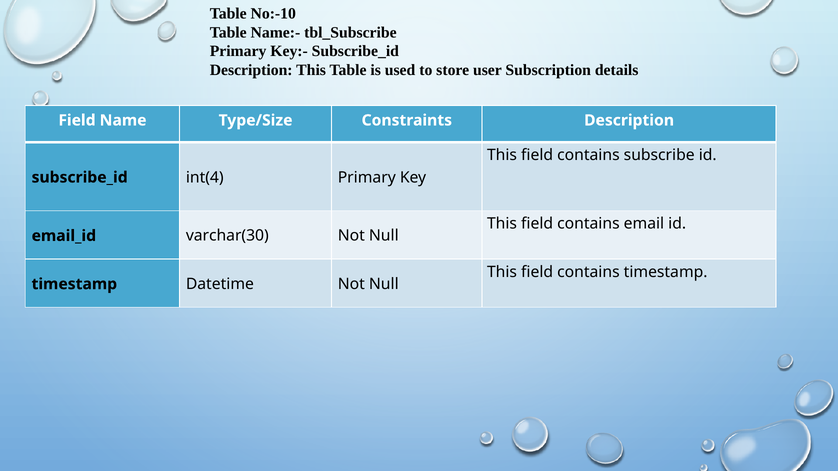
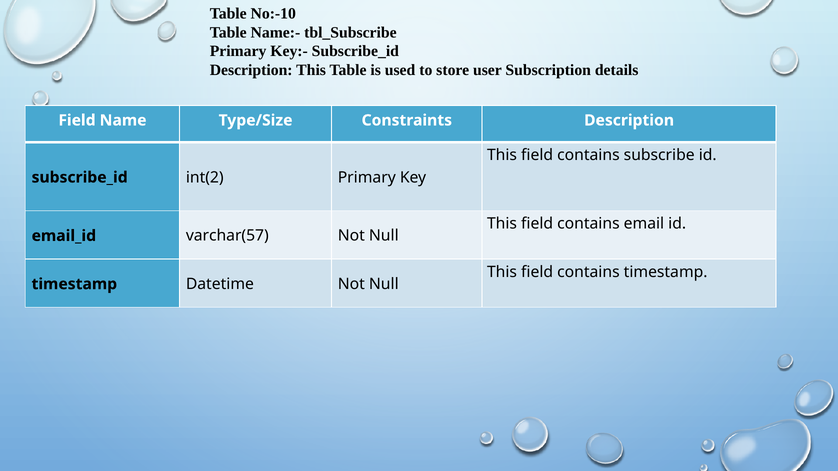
int(4: int(4 -> int(2 (205, 178)
varchar(30: varchar(30 -> varchar(57 (227, 236)
